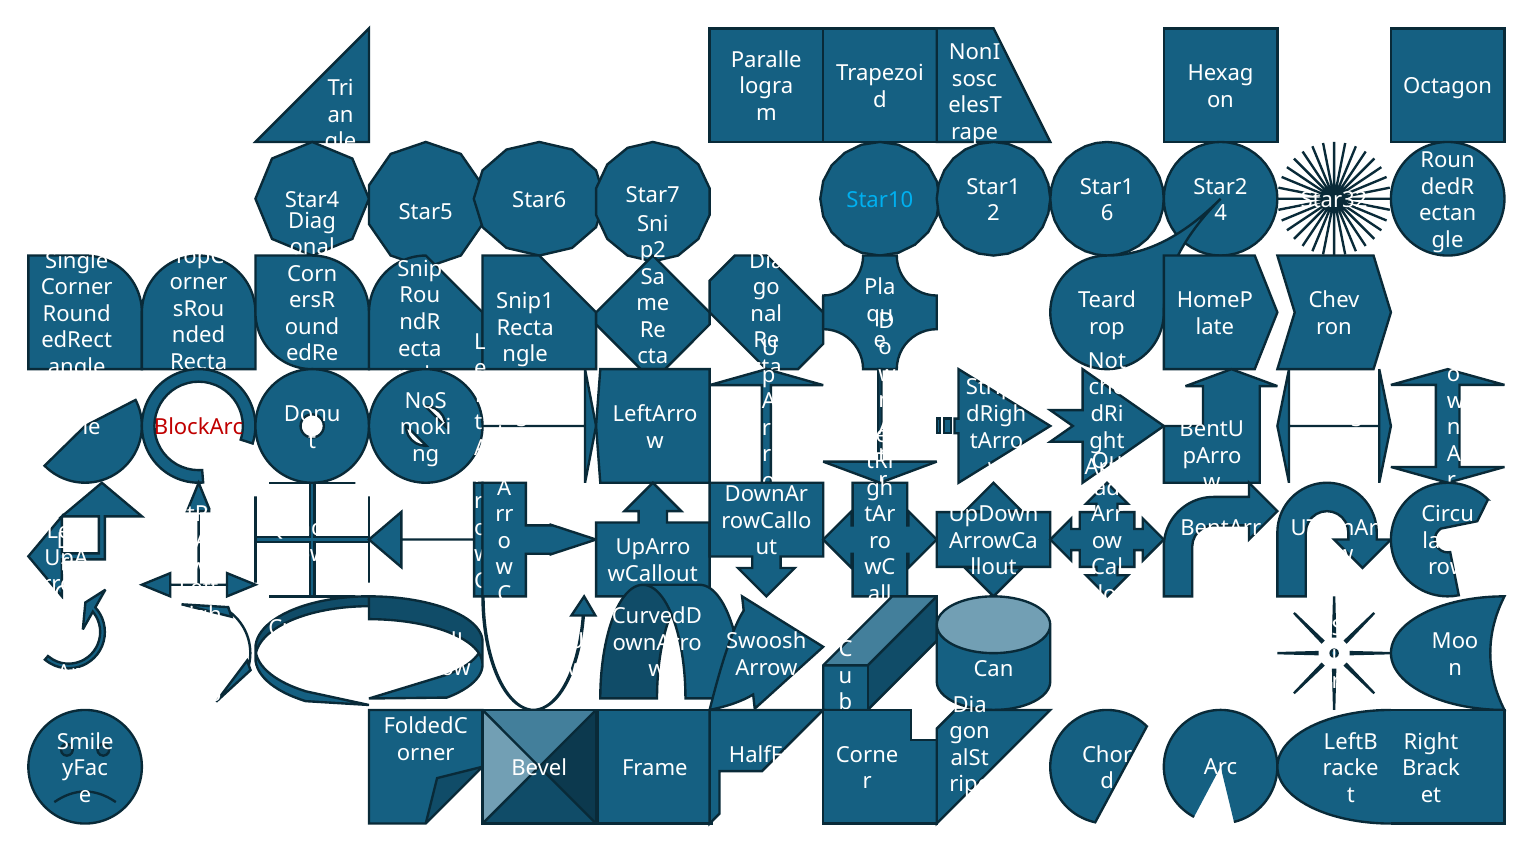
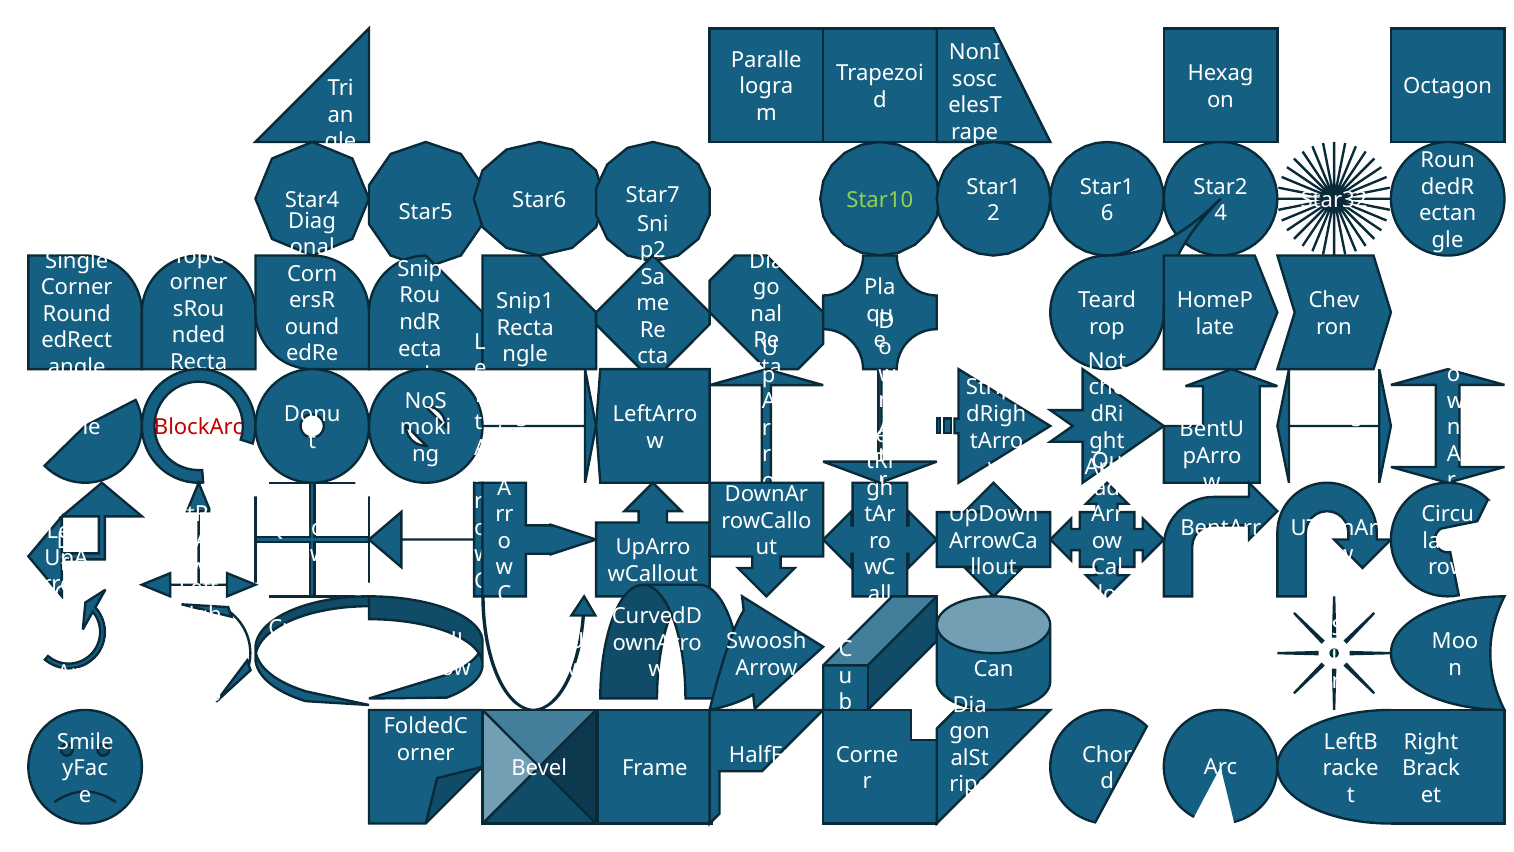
Star10 colour: light blue -> light green (880, 200)
